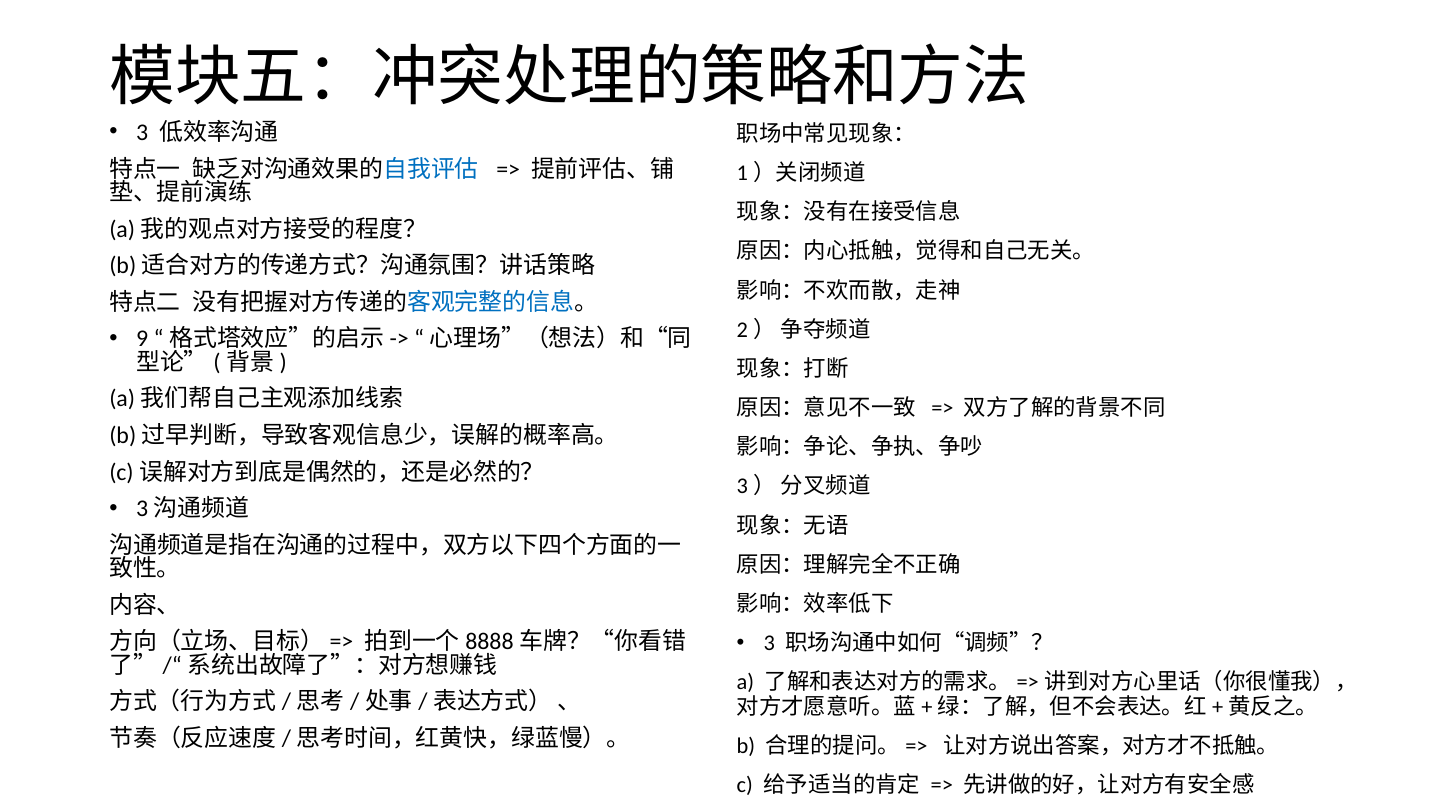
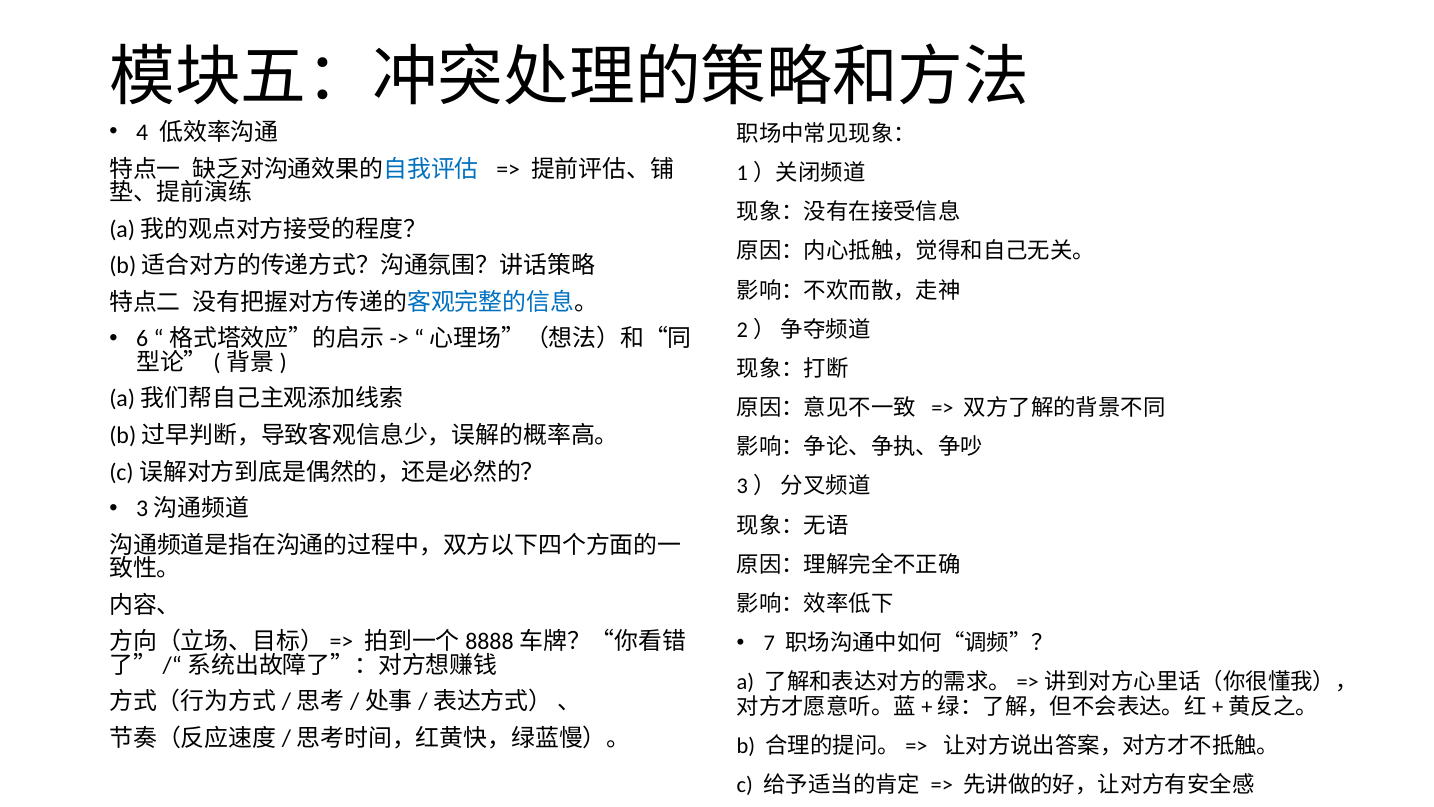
3: 3 -> 4 (142, 133)
9: 9 -> 6 (142, 339)
3: 3 -> 7 (769, 643)
